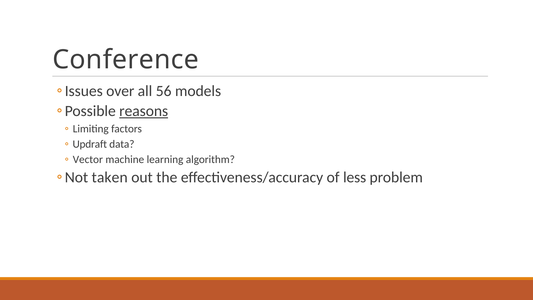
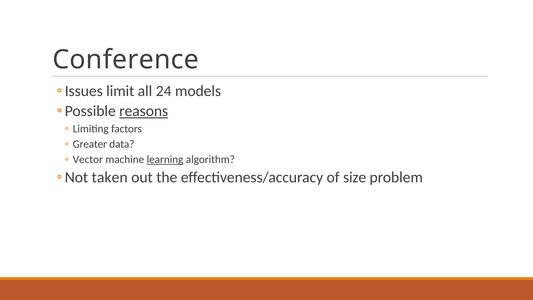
over: over -> limit (120, 91)
56: 56 -> 24 (164, 91)
Updraft: Updraft -> Greater (90, 144)
learning underline: none -> present (165, 160)
less: less -> size (355, 177)
